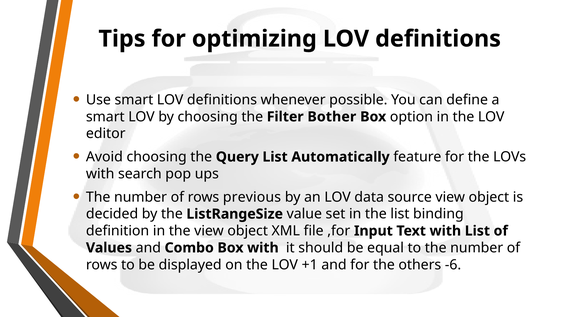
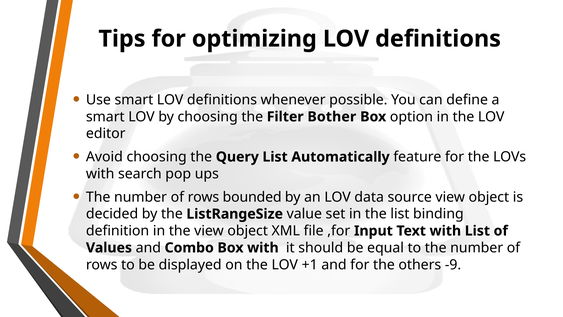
previous: previous -> bounded (252, 197)
-6: -6 -> -9 (453, 264)
